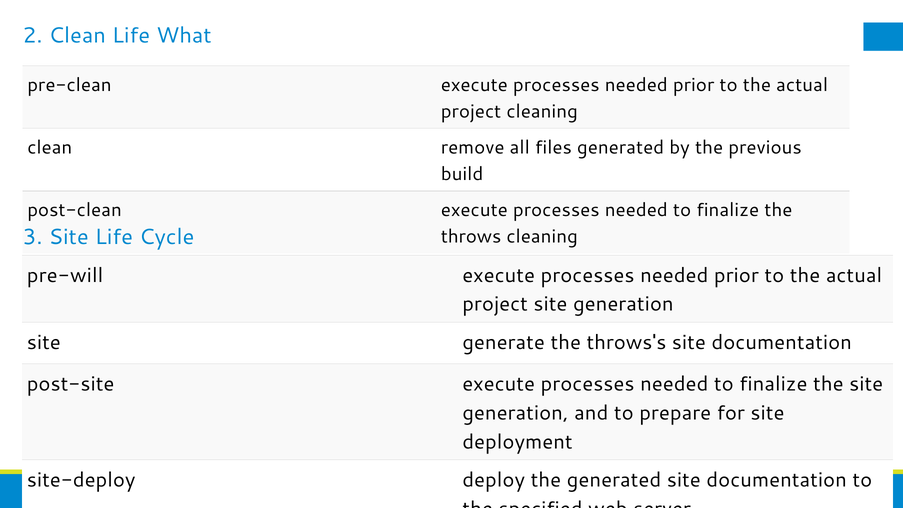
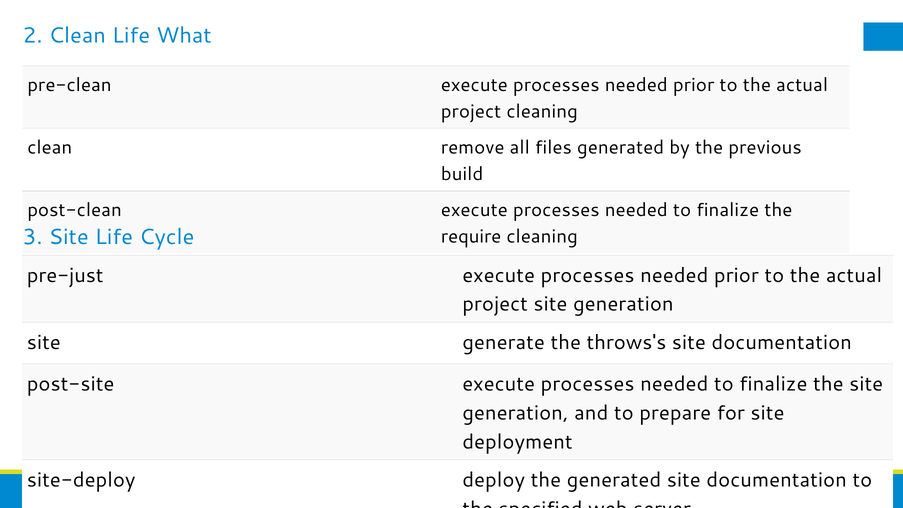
throws: throws -> require (471, 237)
pre-will: pre-will -> pre-just (65, 275)
